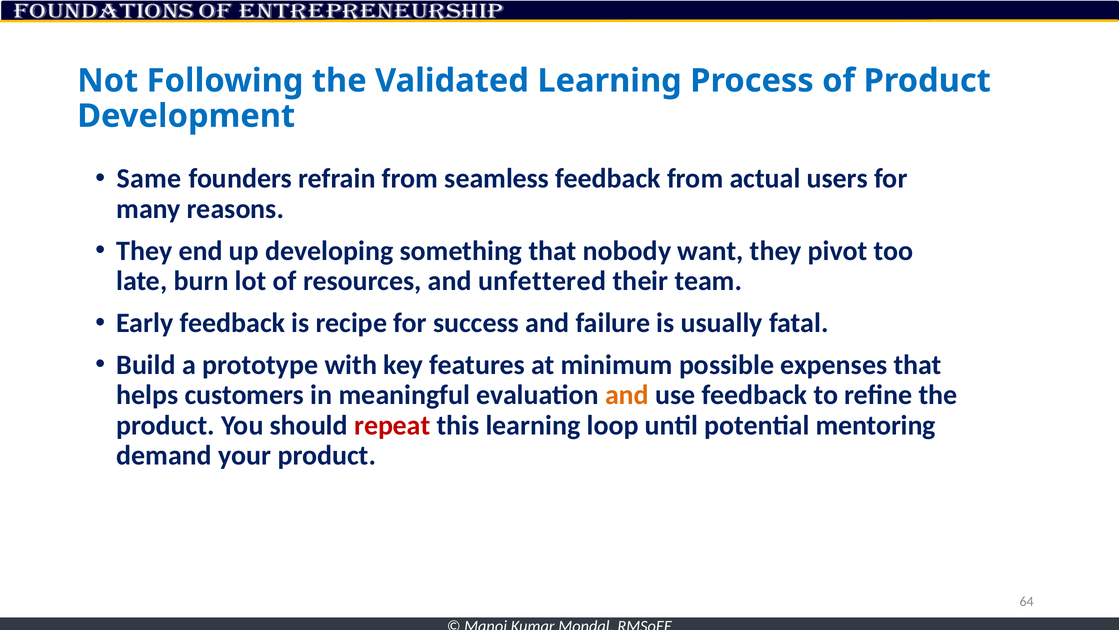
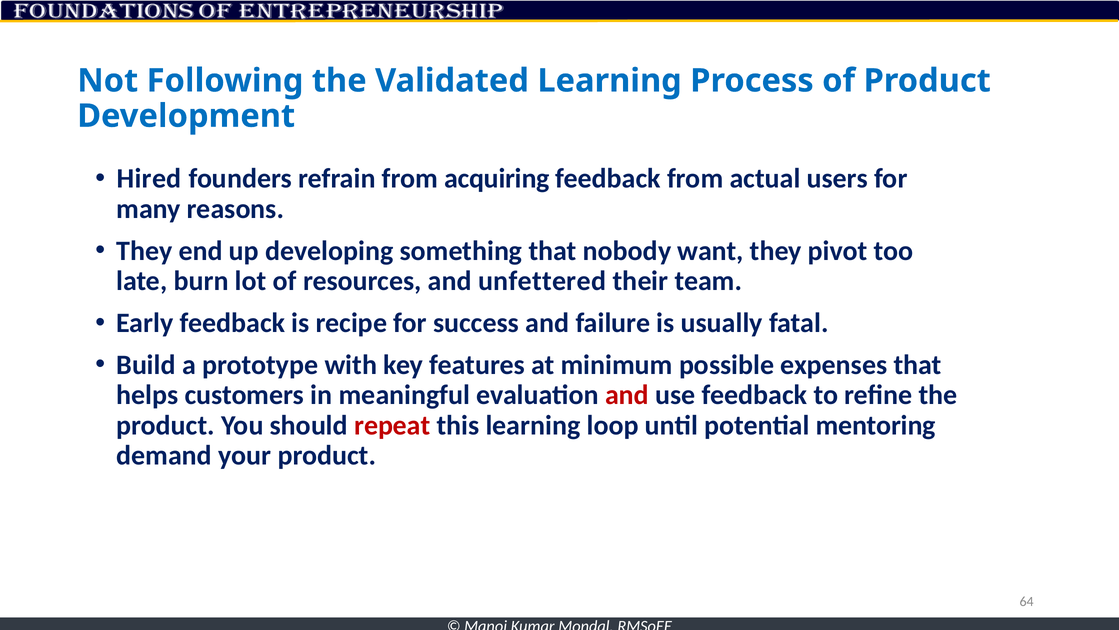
Same: Same -> Hired (149, 179)
seamless: seamless -> acquiring (497, 179)
and colour: orange -> red (627, 395)
